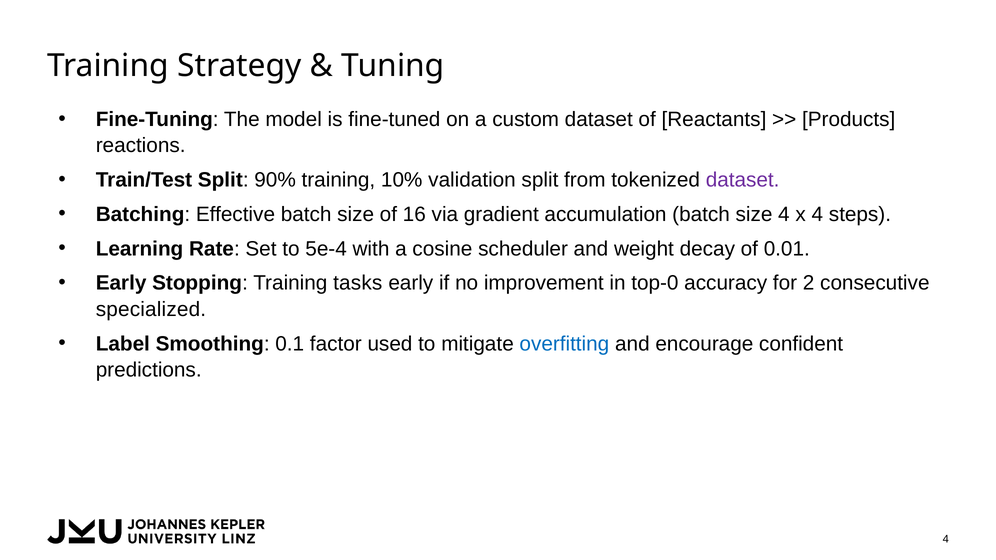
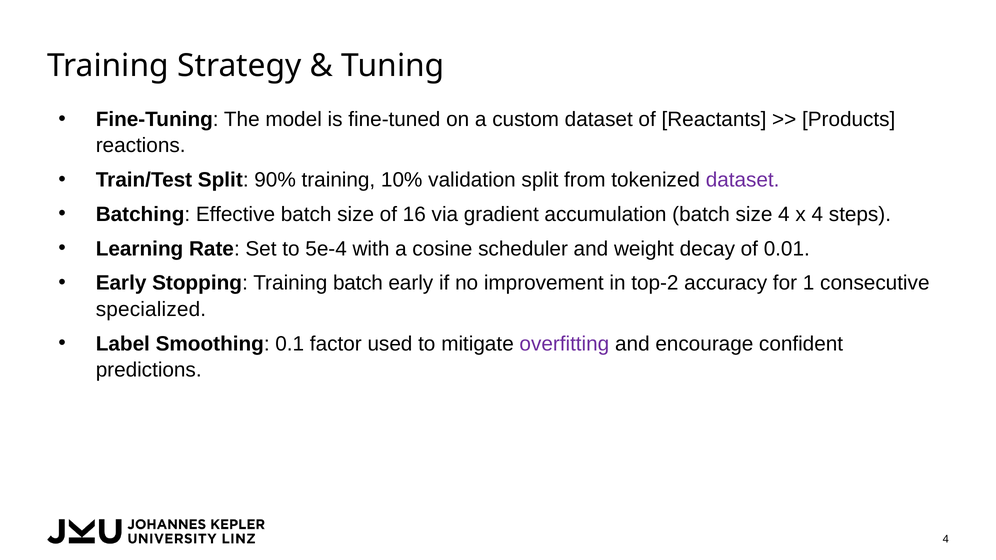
Training tasks: tasks -> batch (358, 283)
top-0: top-0 -> top-2 (655, 283)
2: 2 -> 1 (809, 283)
overfitting colour: blue -> purple (564, 344)
